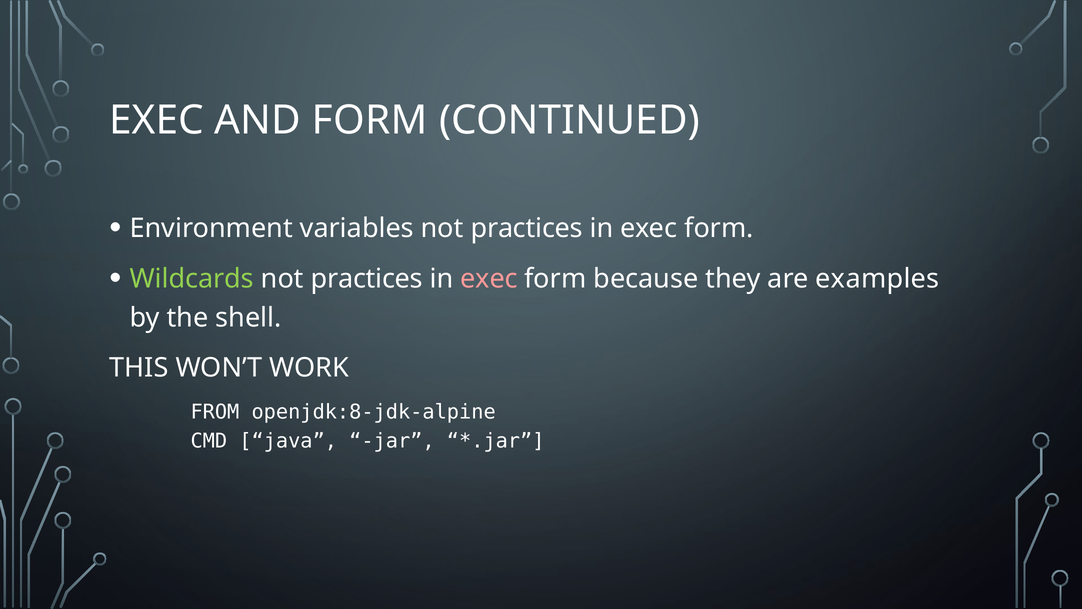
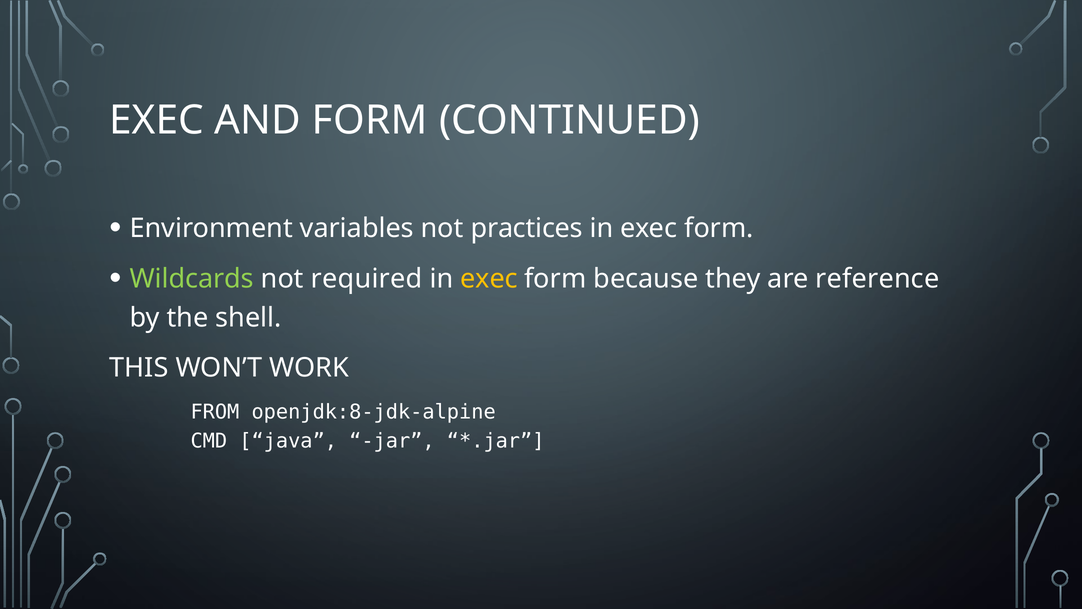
practices: practices -> required (367, 279)
exec colour: pink -> yellow (489, 279)
examples: examples -> reference (877, 279)
